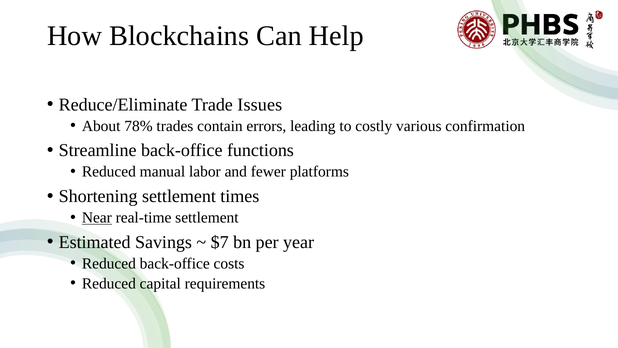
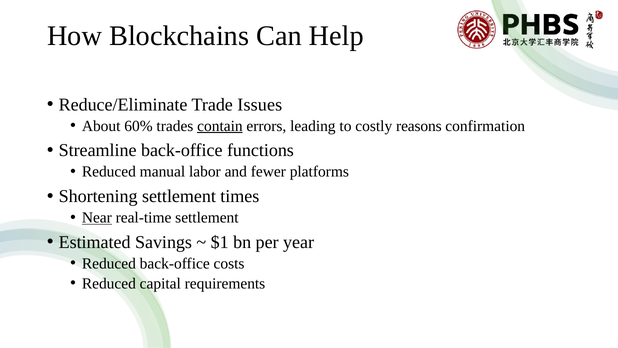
78%: 78% -> 60% (139, 126)
contain underline: none -> present (220, 126)
various: various -> reasons (419, 126)
$7: $7 -> $1 (220, 242)
